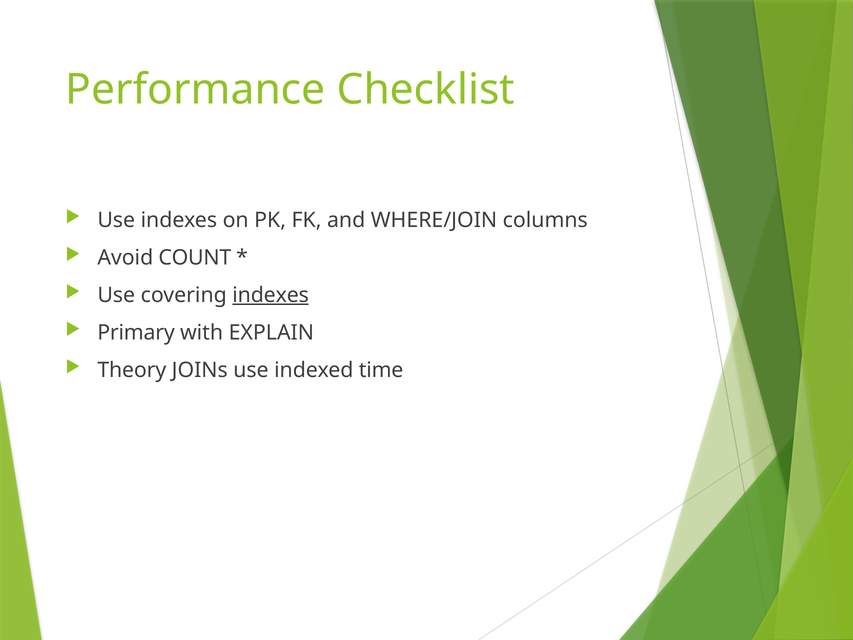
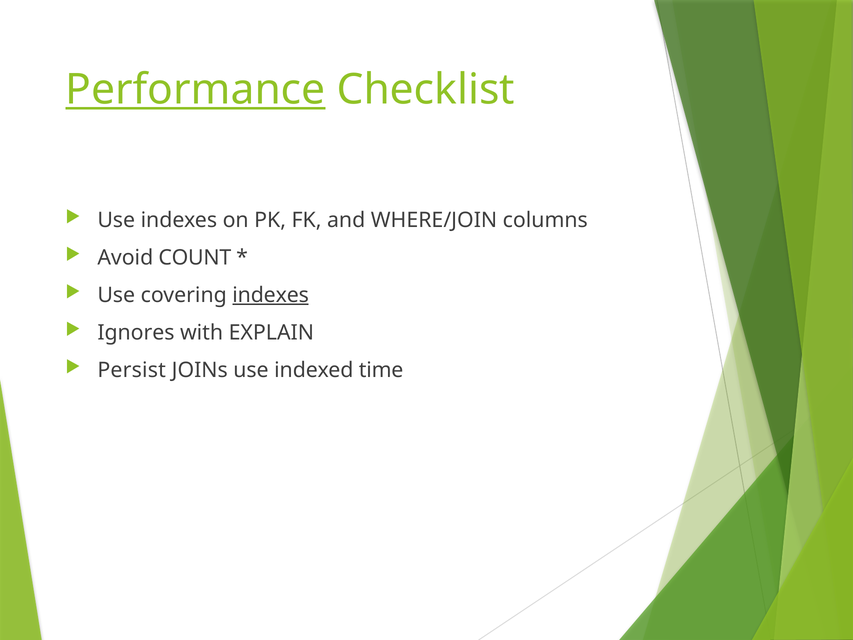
Performance underline: none -> present (195, 90)
Primary: Primary -> Ignores (136, 332)
Theory: Theory -> Persist (132, 370)
